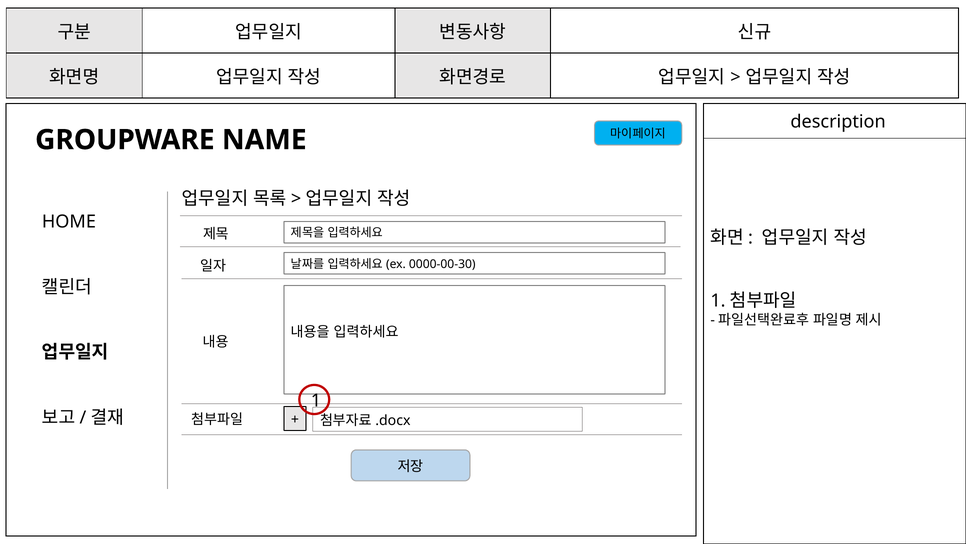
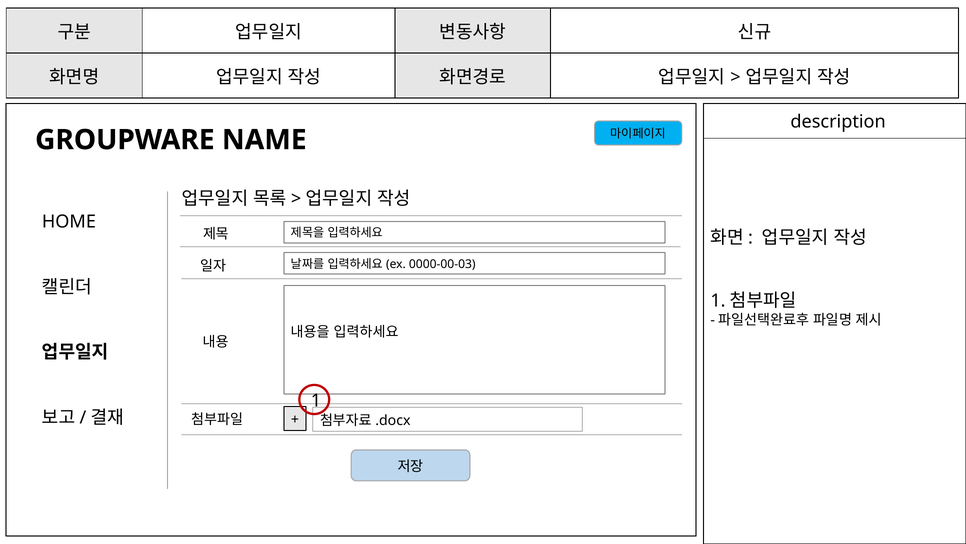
0000-00-30: 0000-00-30 -> 0000-00-03 (442, 264)
